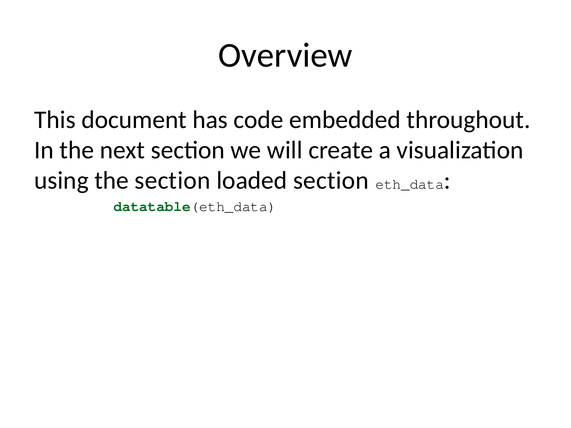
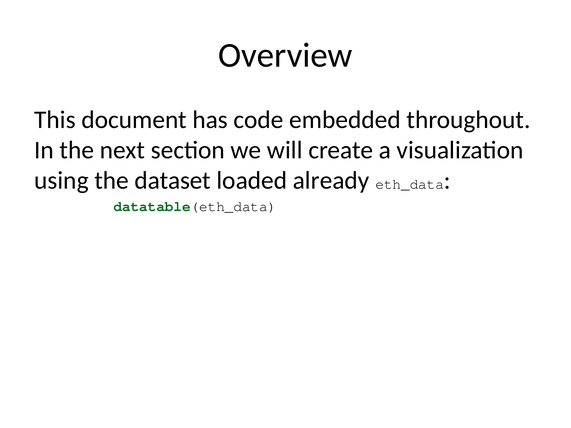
the section: section -> dataset (173, 181)
loaded section: section -> already (331, 181)
